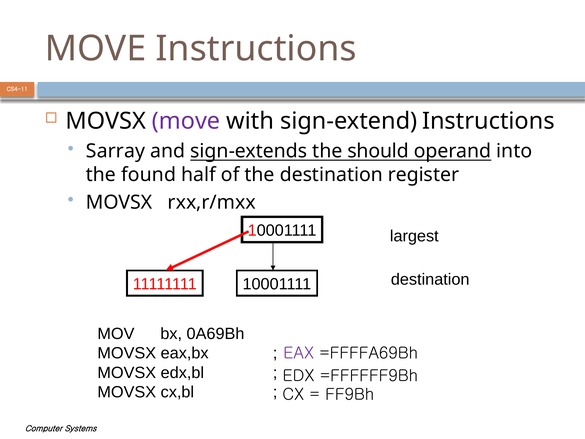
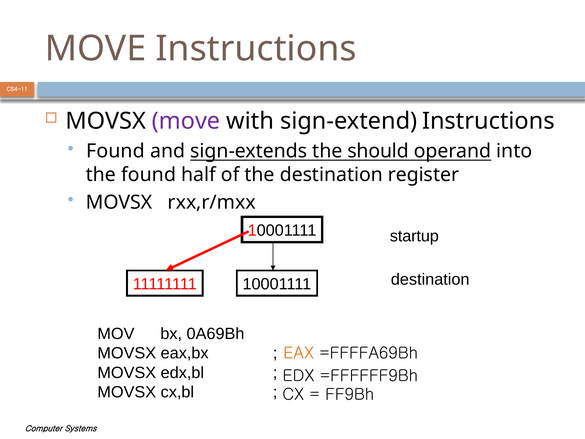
Sarray: Sarray -> Found (115, 151)
largest: largest -> startup (414, 236)
EAX colour: purple -> orange (299, 353)
